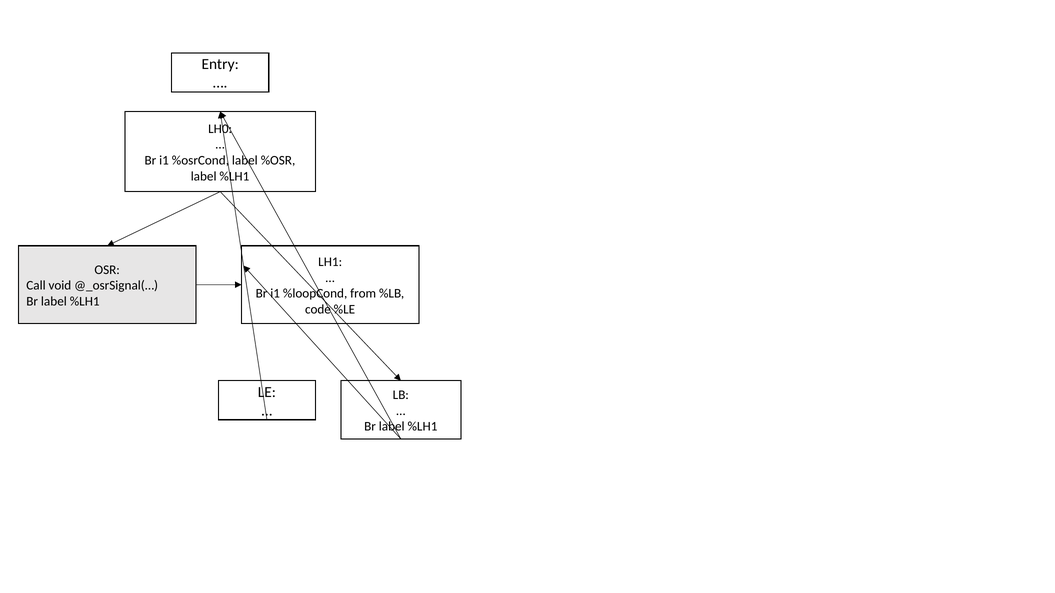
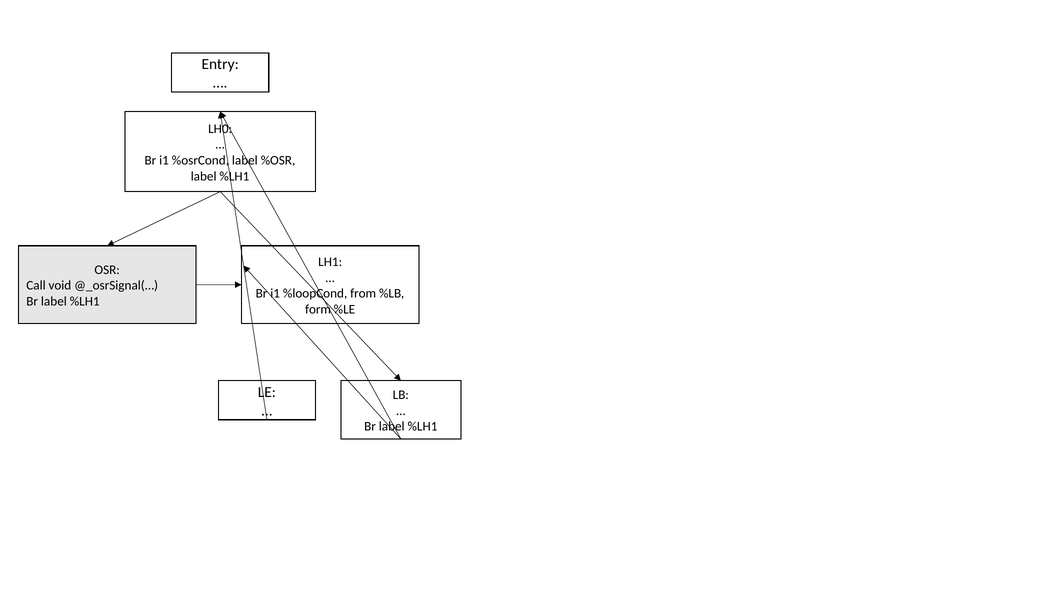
code: code -> form (318, 310)
